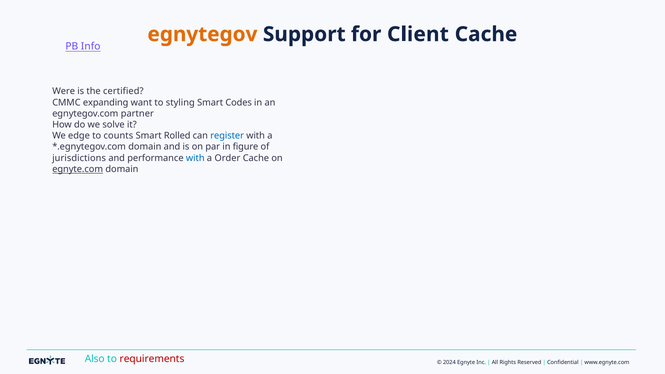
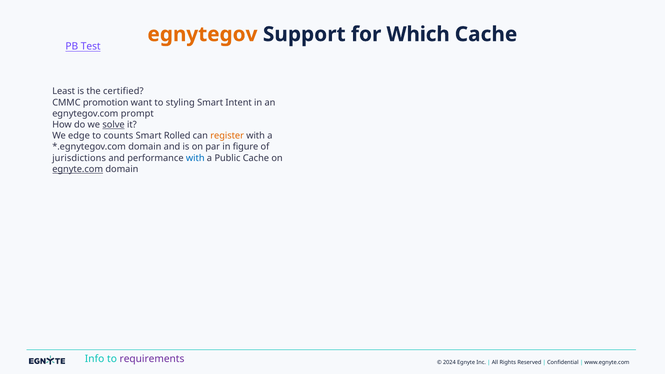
Client: Client -> Which (418, 34)
Info: Info -> Test (91, 47)
Were: Were -> Least (64, 91)
expanding: expanding -> promotion (106, 102)
Codes: Codes -> Intent (239, 102)
partner: partner -> prompt (137, 114)
solve underline: none -> present (114, 125)
register colour: blue -> orange (227, 136)
Order: Order -> Public (227, 158)
Also: Also -> Info (95, 359)
requirements colour: red -> purple (152, 359)
